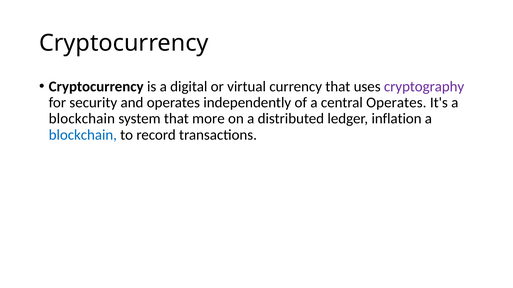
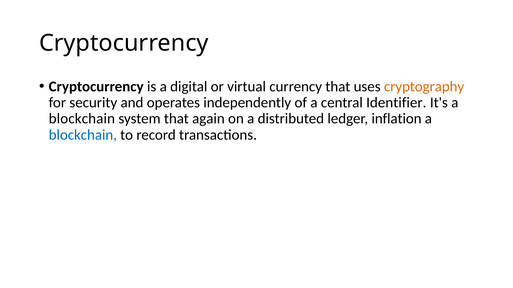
cryptography colour: purple -> orange (424, 87)
central Operates: Operates -> Identifier (396, 103)
more: more -> again (208, 119)
